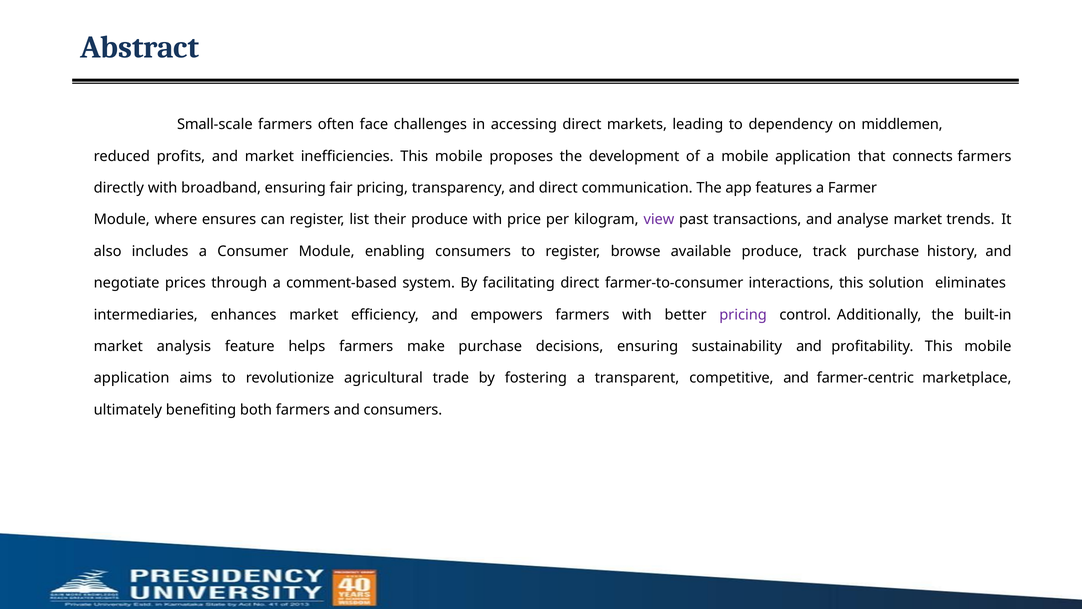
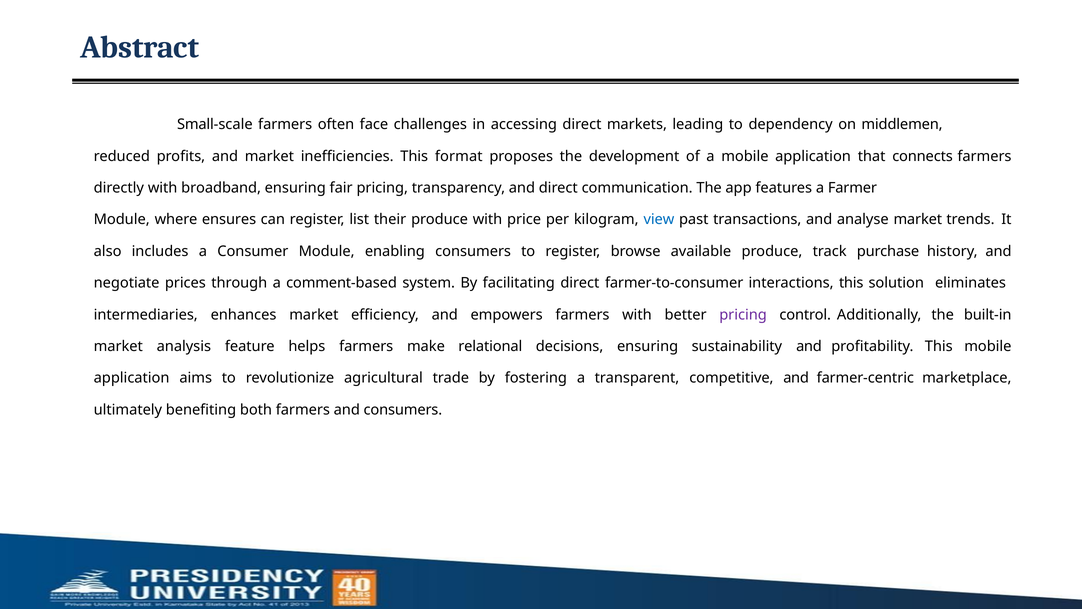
inefficiencies This mobile: mobile -> format (459, 156)
view colour: purple -> blue (659, 220)
make purchase: purchase -> relational (490, 346)
